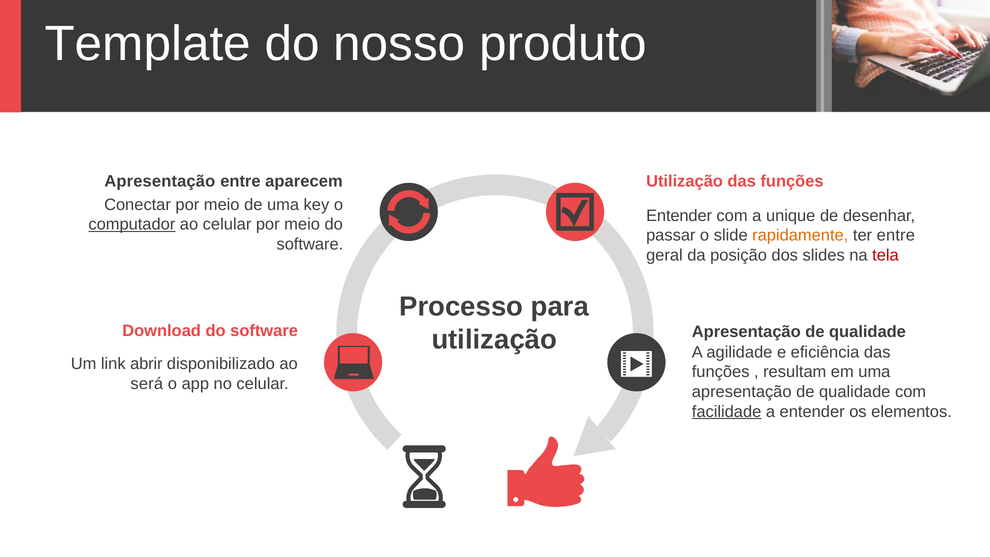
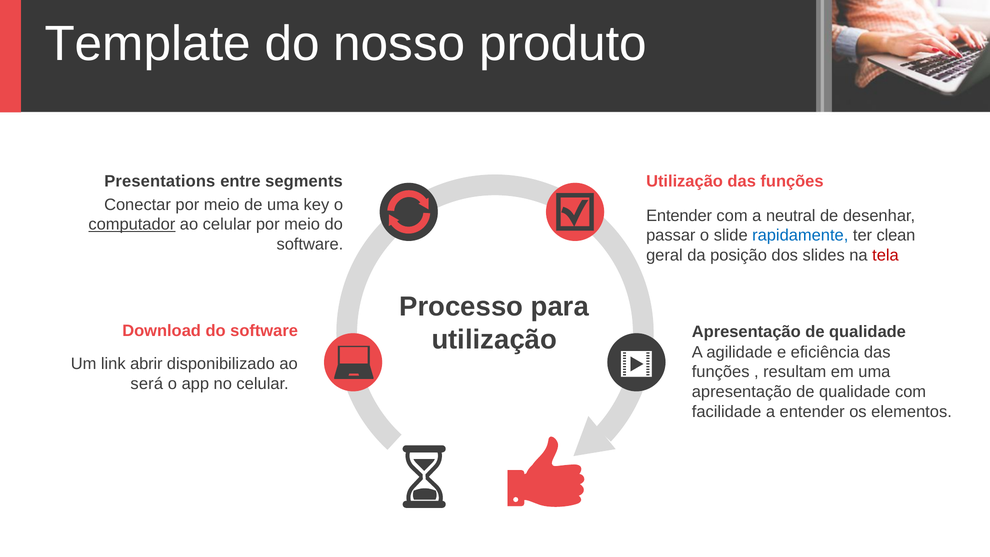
Apresentação: Apresentação -> Presentations (160, 181)
aparecem: aparecem -> segments (304, 181)
unique: unique -> neutral (791, 216)
rapidamente colour: orange -> blue (800, 235)
ter entre: entre -> clean (896, 235)
facilidade underline: present -> none (727, 412)
